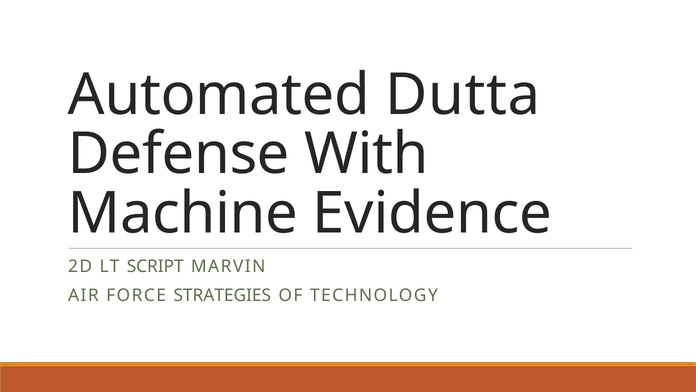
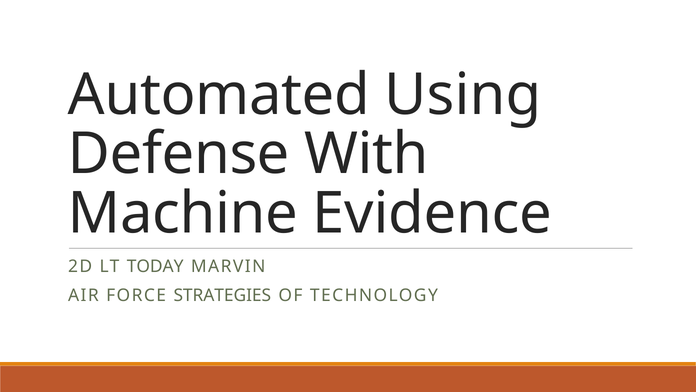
Dutta: Dutta -> Using (463, 95)
SCRIPT: SCRIPT -> TODAY (155, 266)
